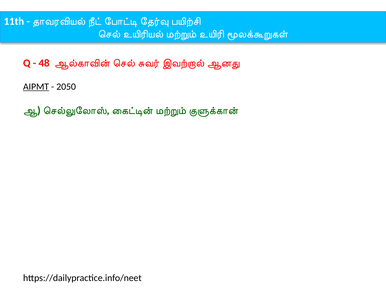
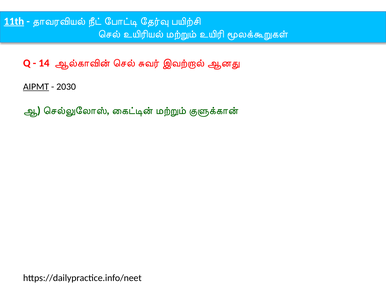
11th underline: none -> present (14, 21)
48: 48 -> 14 (44, 63)
2050: 2050 -> 2030 (66, 87)
